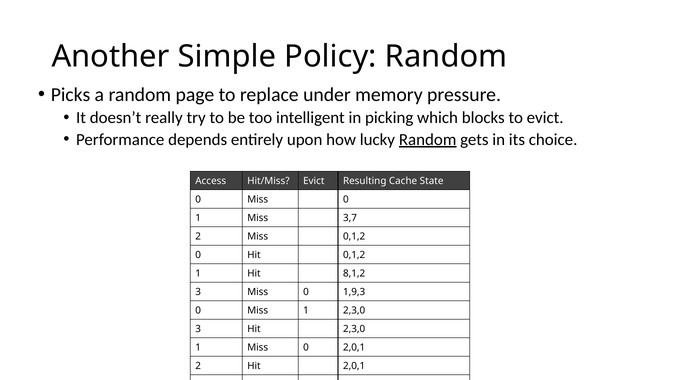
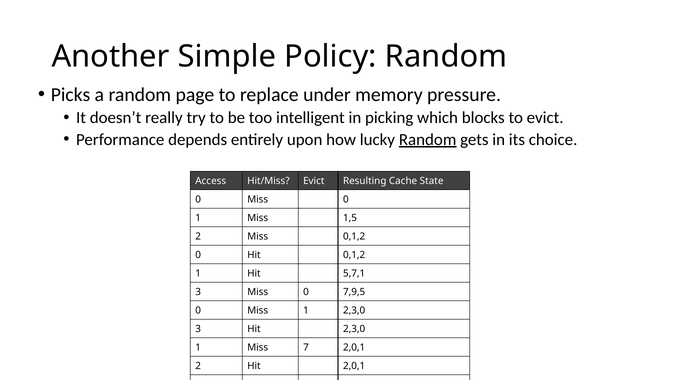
3,7: 3,7 -> 1,5 (350, 218)
8,1,2: 8,1,2 -> 5,7,1 (354, 274)
1,9,3: 1,9,3 -> 7,9,5 (354, 292)
1 Miss 0: 0 -> 7 (306, 348)
